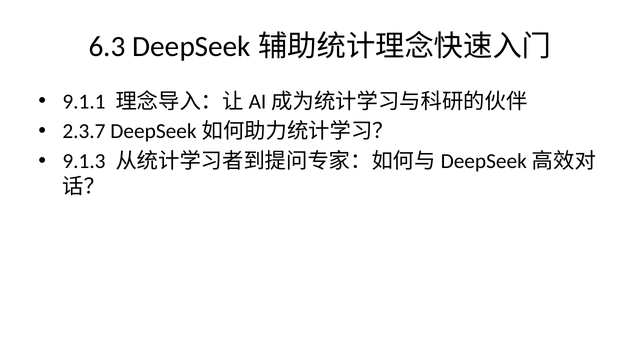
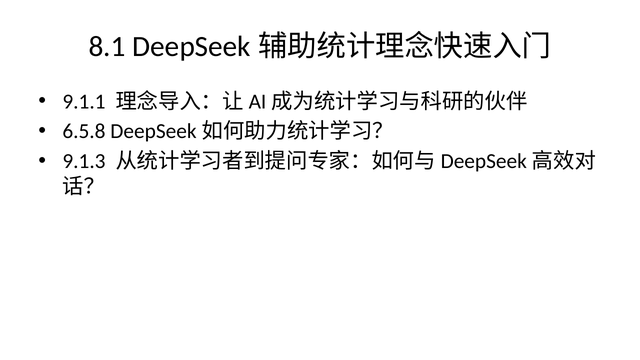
6.3: 6.3 -> 8.1 (107, 46)
2.3.7: 2.3.7 -> 6.5.8 (84, 131)
